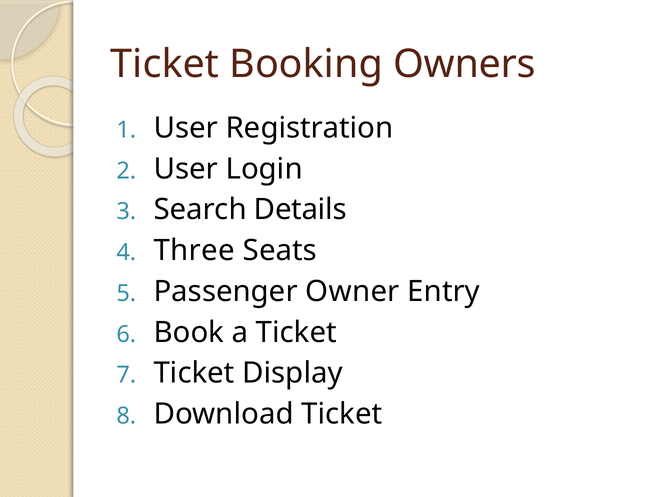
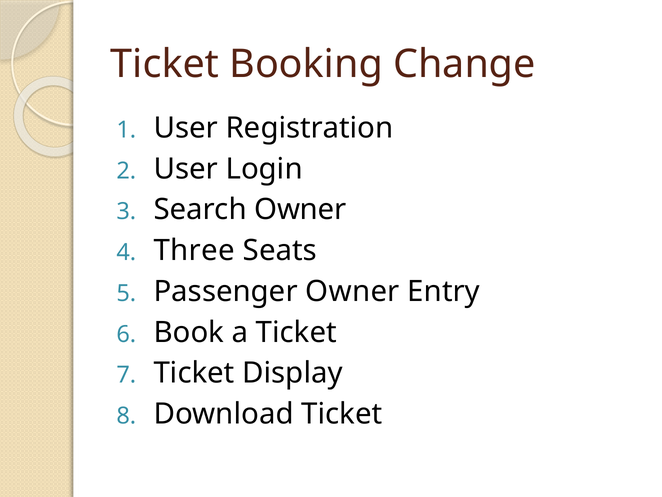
Owners: Owners -> Change (464, 64)
Search Details: Details -> Owner (300, 209)
